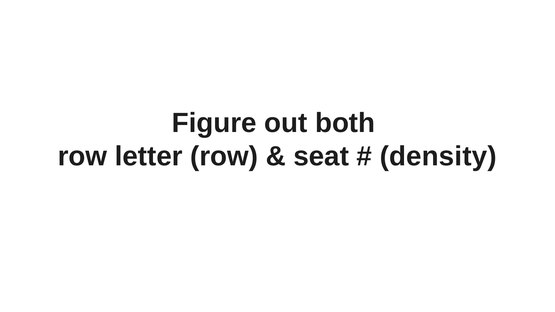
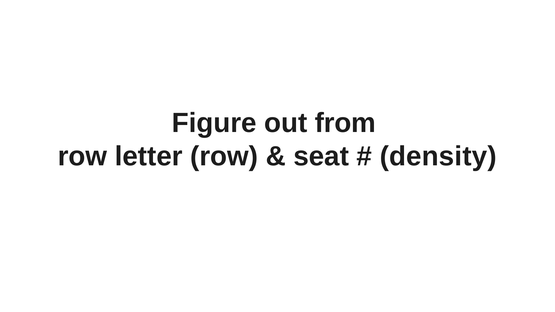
both: both -> from (345, 123)
